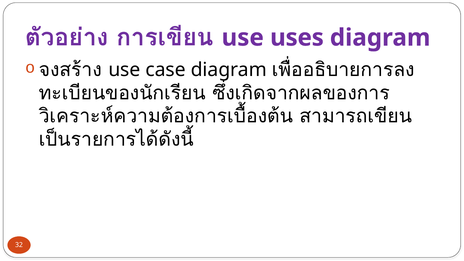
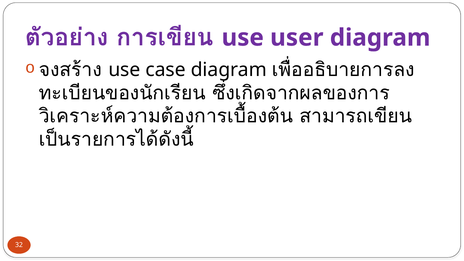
uses: uses -> user (297, 38)
